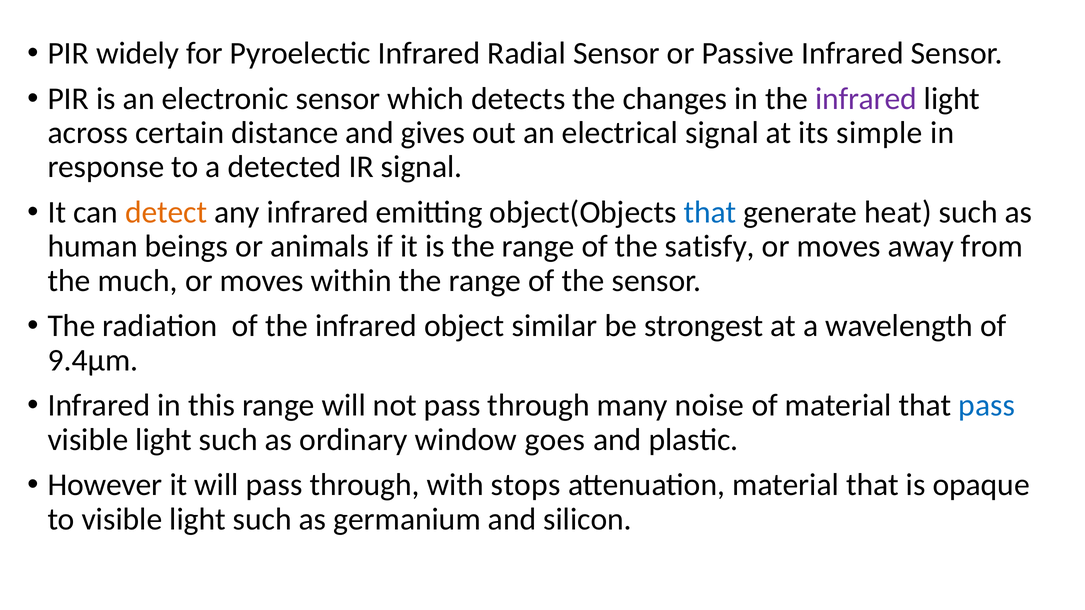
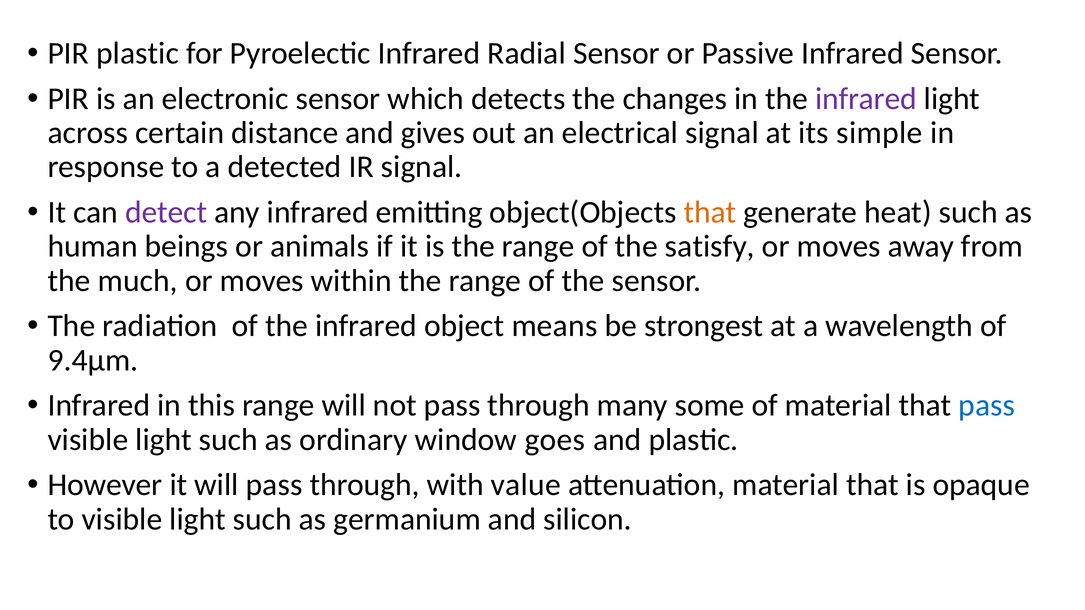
PIR widely: widely -> plastic (138, 53)
detect colour: orange -> purple (166, 213)
that colour: blue -> orange (710, 213)
similar: similar -> means (554, 326)
noise: noise -> some (710, 406)
stops: stops -> value (526, 485)
